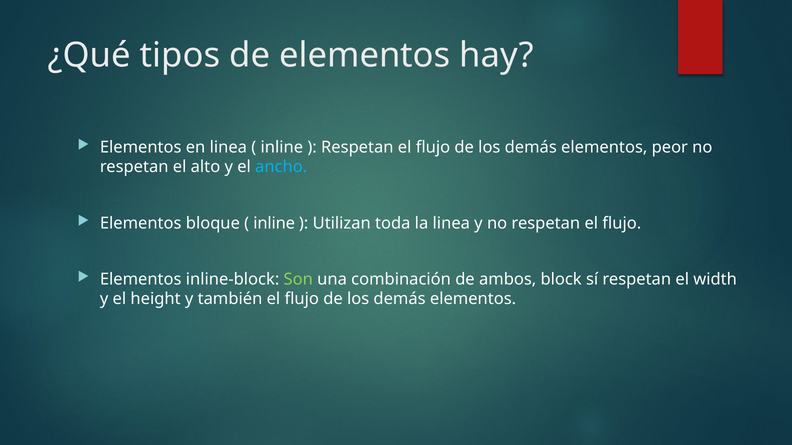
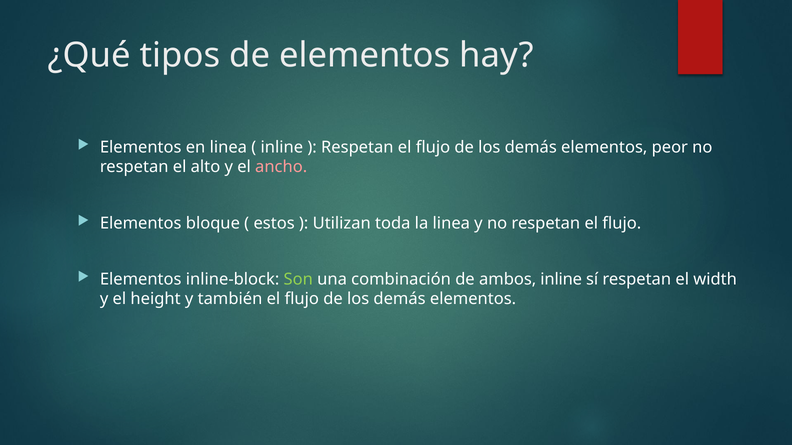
ancho colour: light blue -> pink (281, 167)
inline: inline -> estos (274, 223)
ambos block: block -> inline (561, 279)
